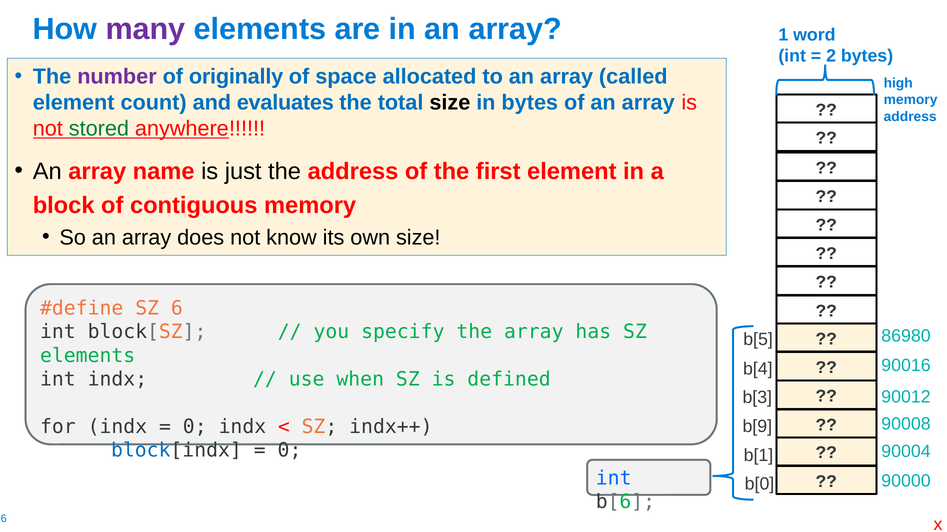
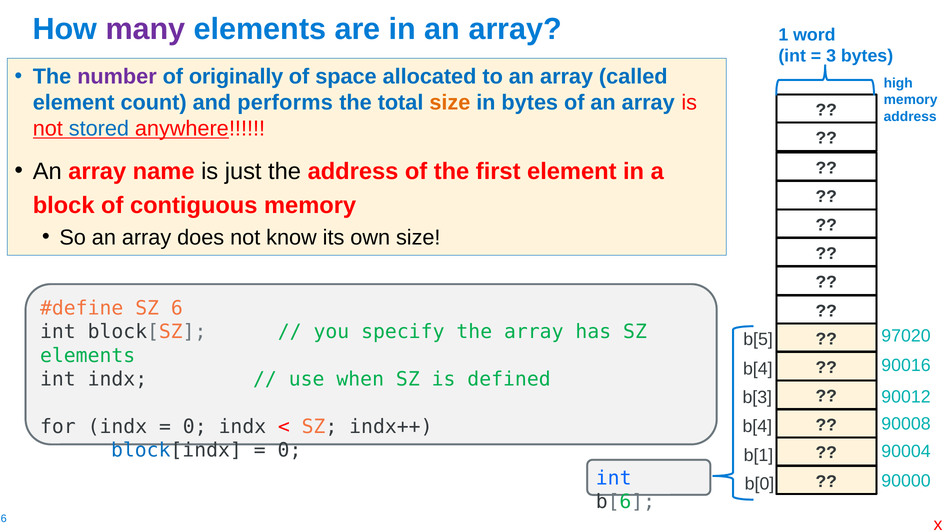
2: 2 -> 3 (831, 56)
evaluates: evaluates -> performs (285, 103)
size colour: black -> orange (450, 103)
stored colour: green -> blue (99, 129)
86980: 86980 -> 97020 (906, 337)
b[9: b[9 -> b[4 (757, 427)
